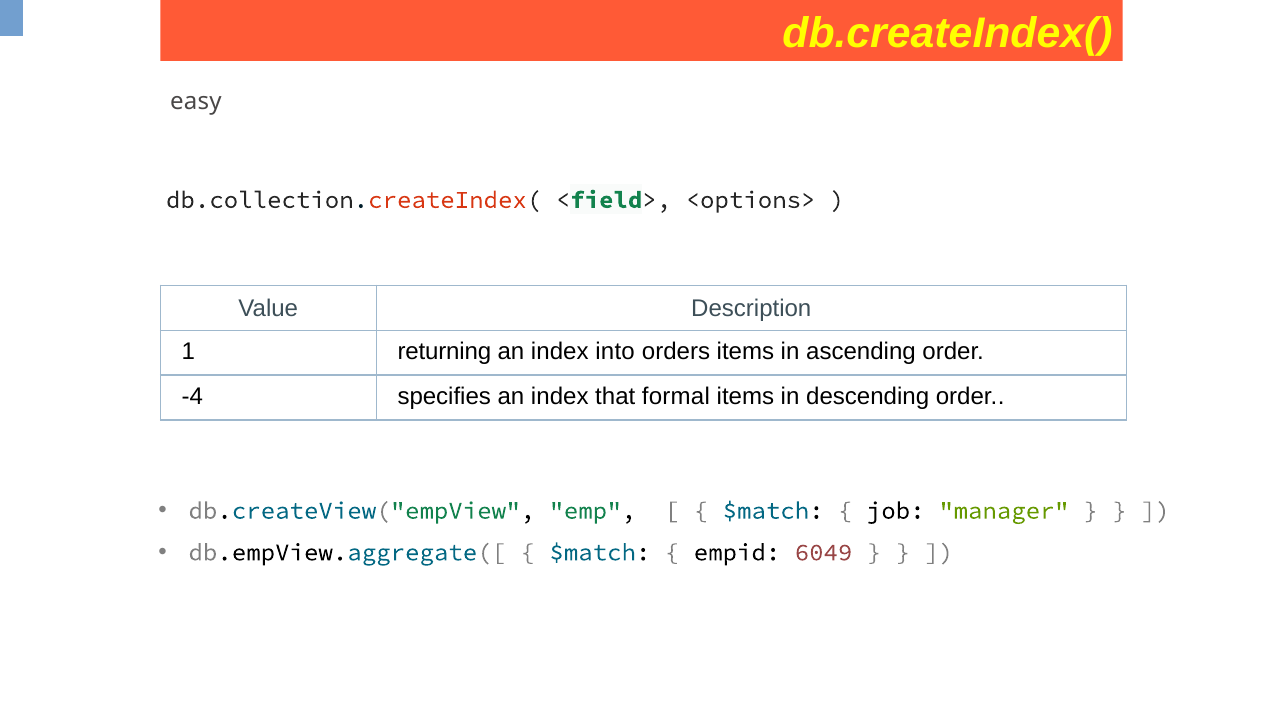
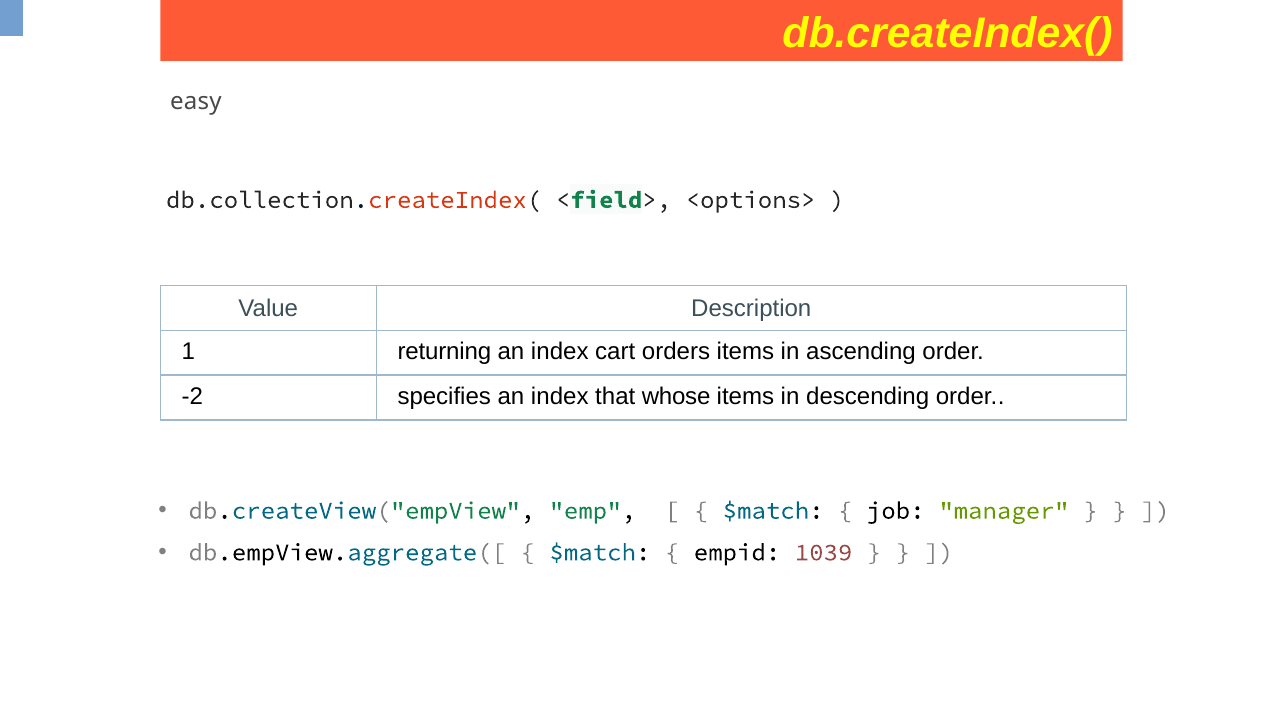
into: into -> cart (615, 352)
-4: -4 -> -2 (192, 397)
formal: formal -> whose (676, 397)
6049: 6049 -> 1039 (824, 552)
